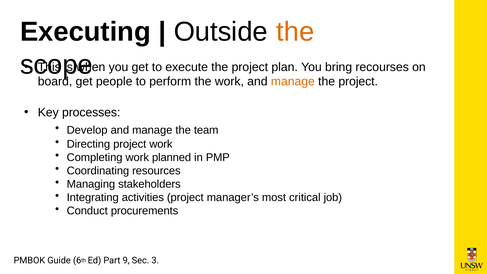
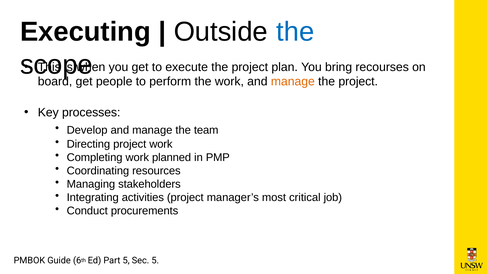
the colour: orange -> blue (295, 32)
Part 9: 9 -> 5 (126, 261)
Sec 3: 3 -> 5 (155, 261)
